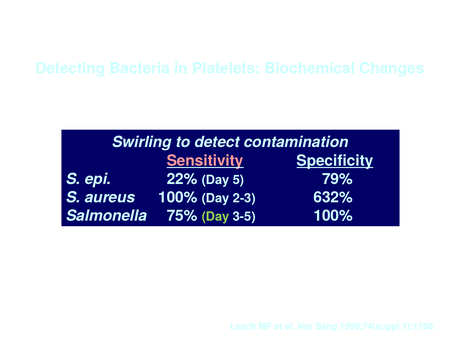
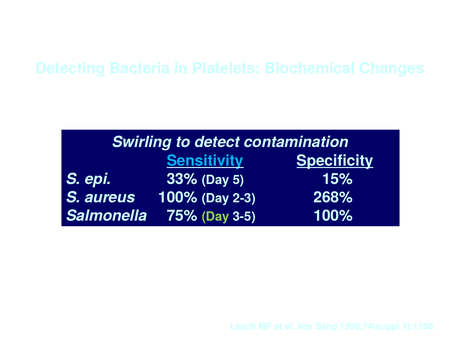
Sensitivity colour: pink -> light blue (205, 161)
22%: 22% -> 33% (182, 179)
79%: 79% -> 15% (337, 179)
632%: 632% -> 268% (333, 198)
